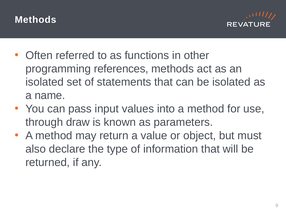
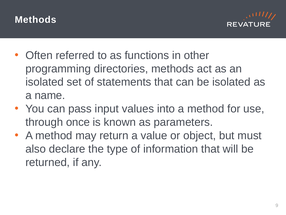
references: references -> directories (121, 69)
draw: draw -> once (78, 122)
